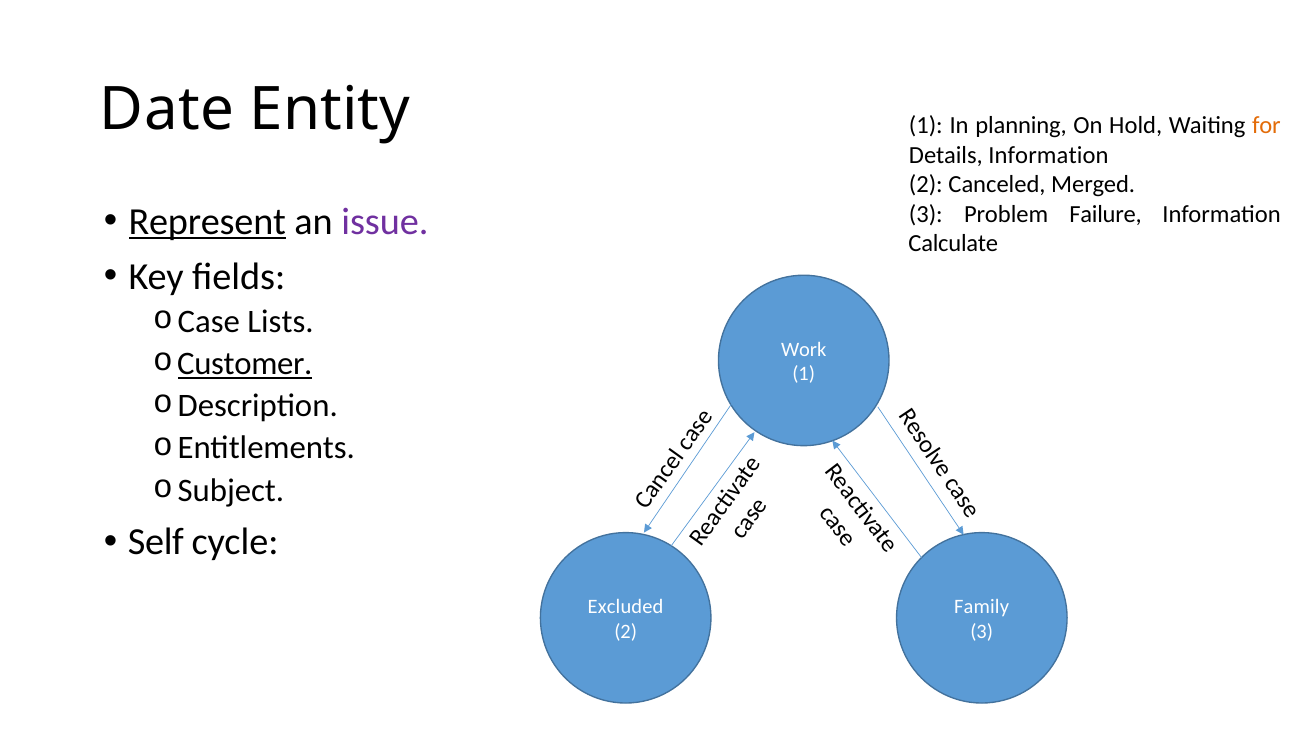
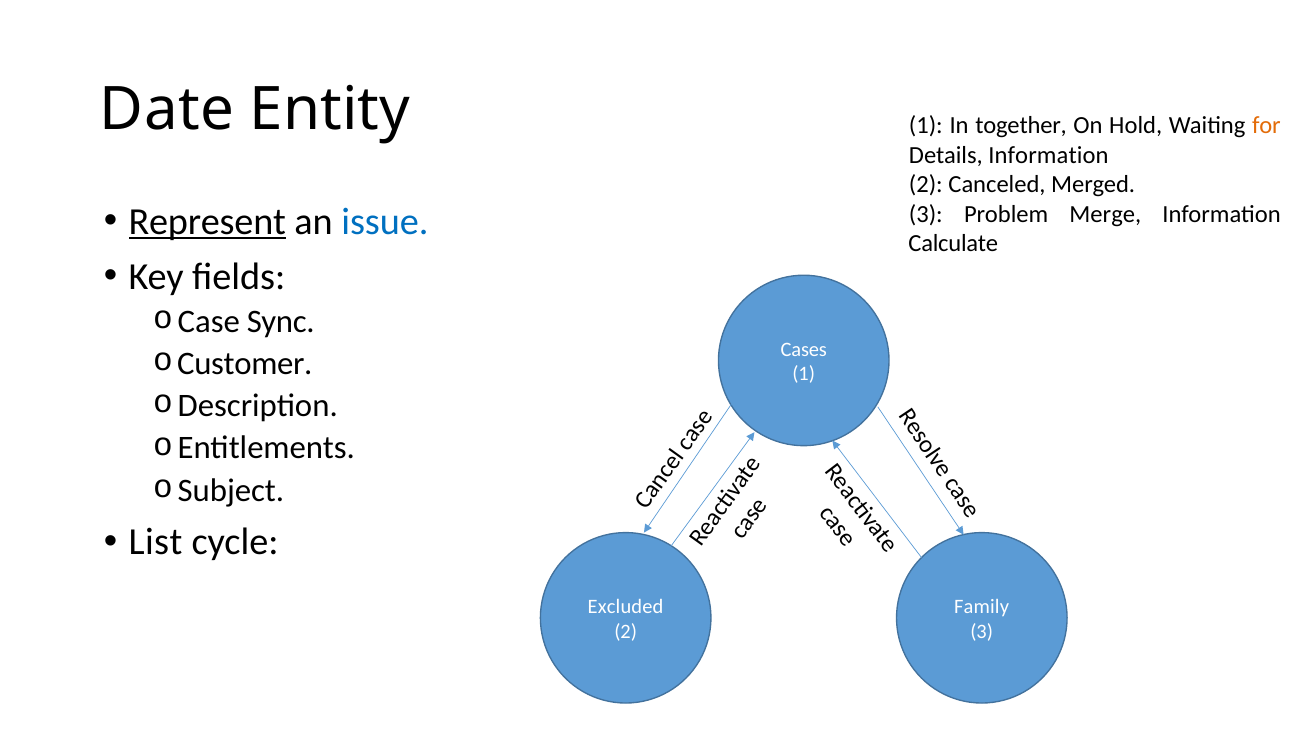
planning: planning -> together (1021, 126)
issue colour: purple -> blue (385, 222)
Failure: Failure -> Merge (1105, 214)
Lists: Lists -> Sync (281, 322)
Work: Work -> Cases (804, 350)
Customer underline: present -> none (245, 364)
Self: Self -> List (155, 543)
